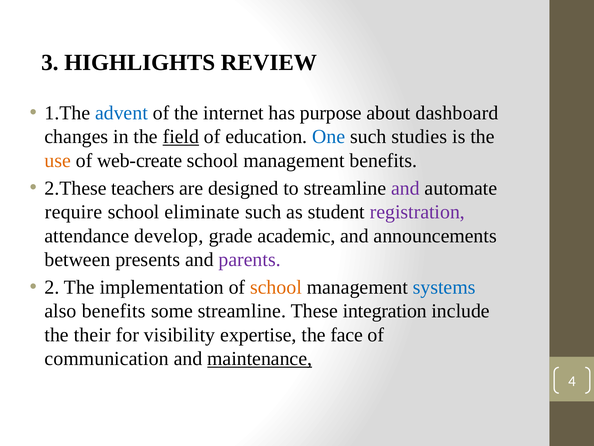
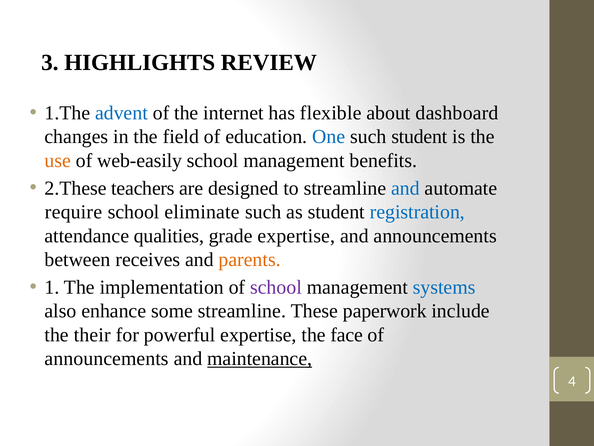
purpose: purpose -> flexible (331, 113)
field underline: present -> none (181, 137)
such studies: studies -> student (419, 137)
web-create: web-create -> web-easily (140, 160)
and colour: purple -> blue (405, 188)
registration colour: purple -> blue (417, 212)
develop: develop -> qualities (169, 236)
grade academic: academic -> expertise (296, 236)
presents: presents -> receives (148, 259)
parents colour: purple -> orange (250, 259)
2: 2 -> 1 (52, 287)
school colour: orange -> purple (276, 287)
also benefits: benefits -> enhance (114, 311)
integration: integration -> paperwork (385, 311)
visibility: visibility -> powerful (180, 335)
communication: communication -> announcements (107, 358)
